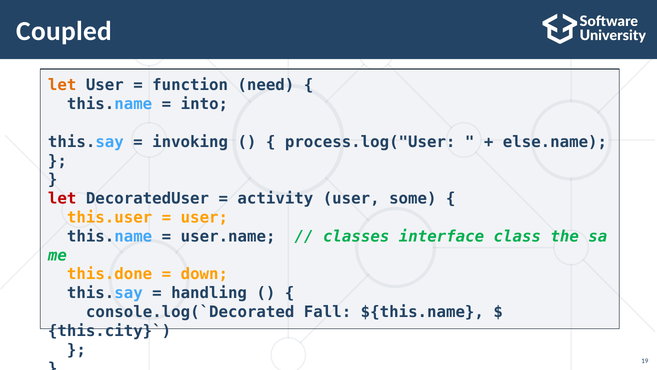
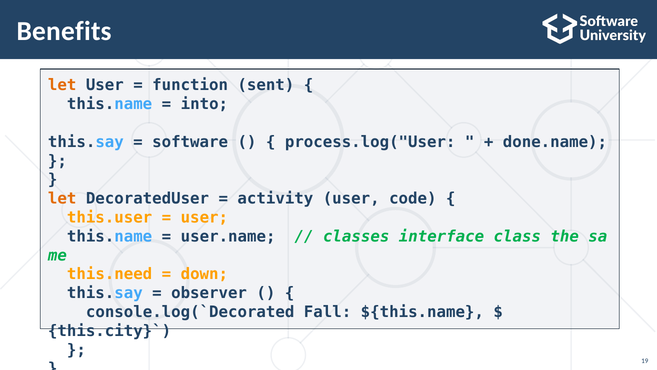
Coupled: Coupled -> Benefits (64, 31)
need: need -> sent (266, 85)
invoking: invoking -> software (190, 142)
else.name: else.name -> done.name (555, 142)
let colour: red -> orange (62, 198)
some: some -> code (413, 198)
this.done: this.done -> this.need (110, 274)
handling: handling -> observer (209, 293)
